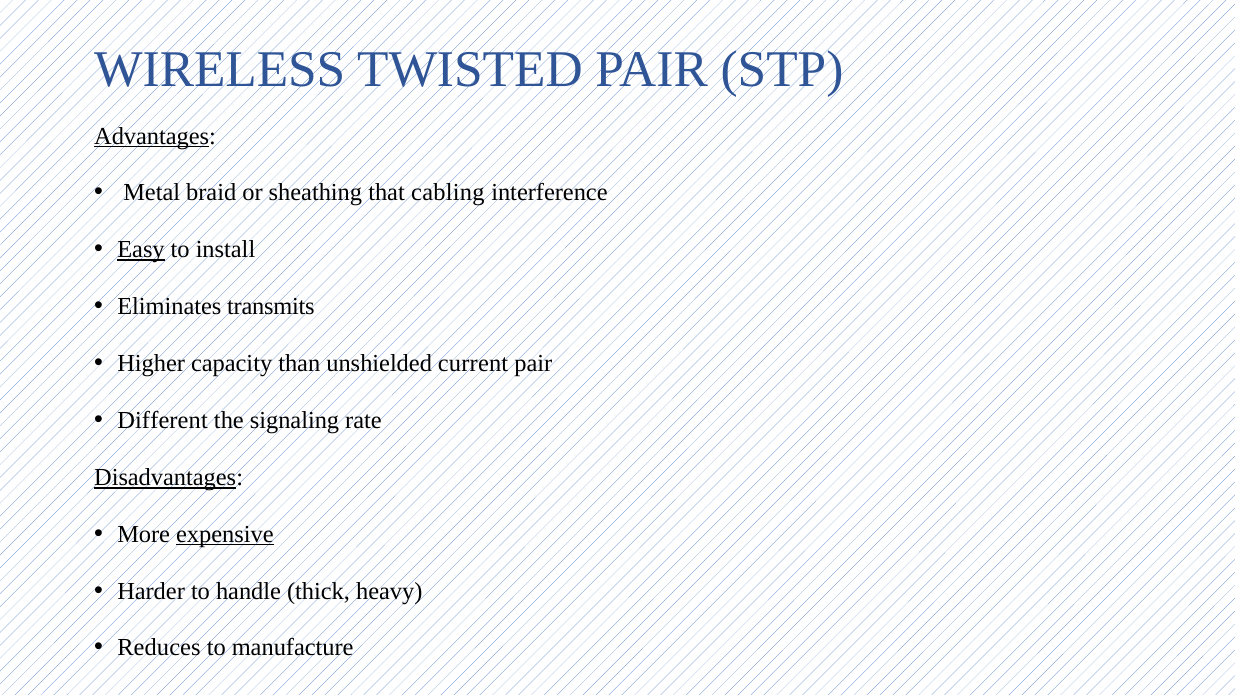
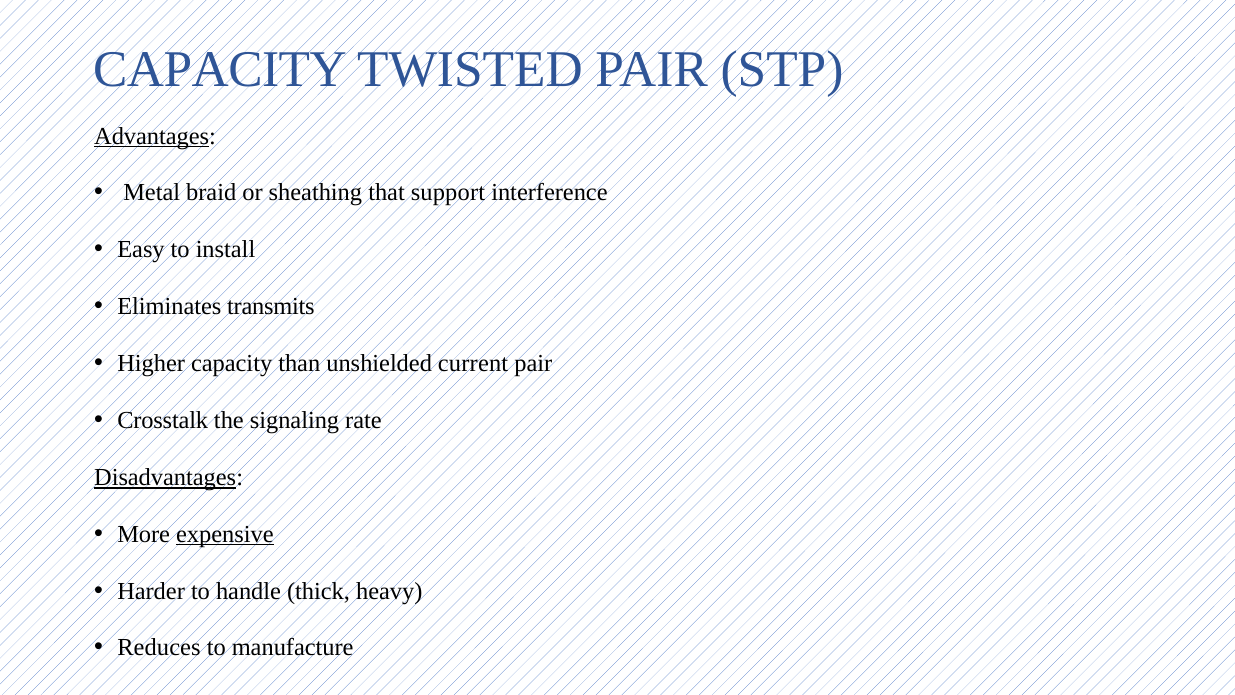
WIRELESS: WIRELESS -> CAPACITY (220, 69)
cabling: cabling -> support (448, 193)
Easy underline: present -> none (141, 250)
Different: Different -> Crosstalk (163, 420)
